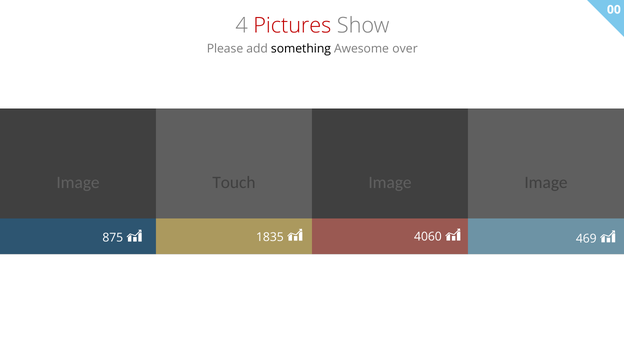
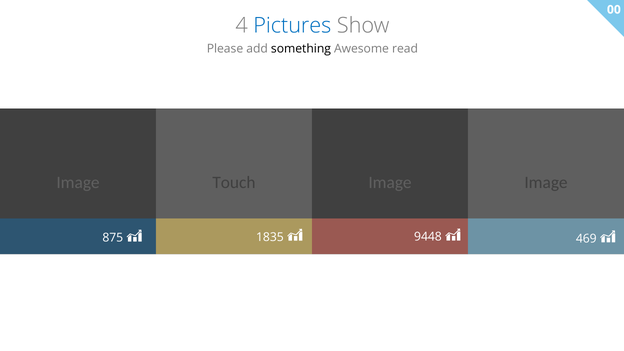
Pictures colour: red -> blue (292, 25)
over: over -> read (405, 49)
4060: 4060 -> 9448 (428, 237)
